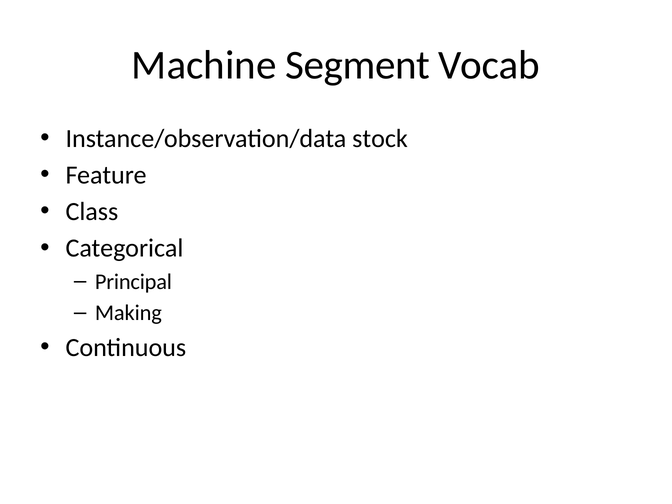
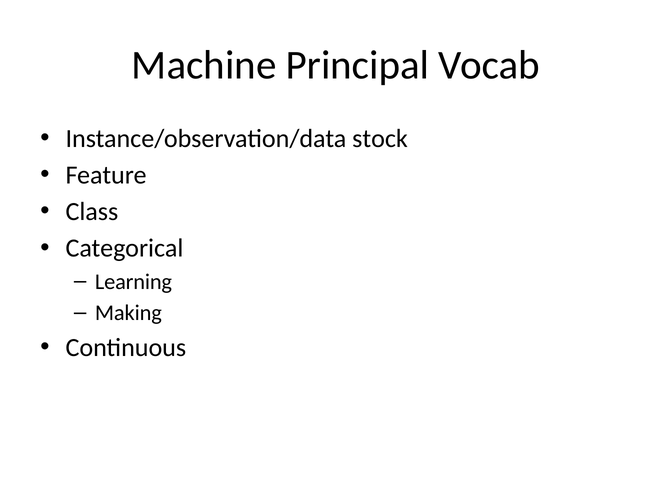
Segment: Segment -> Principal (357, 65)
Principal: Principal -> Learning (133, 282)
